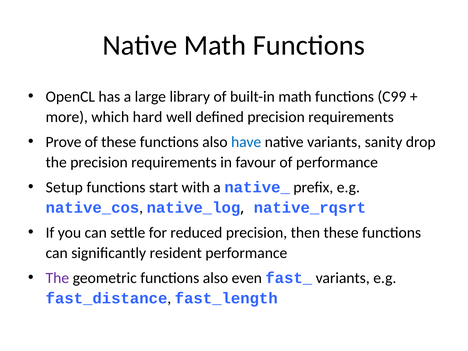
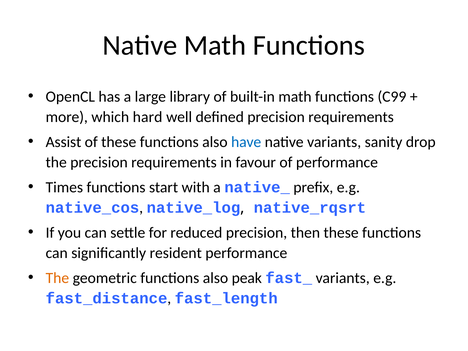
Prove: Prove -> Assist (63, 142)
Setup: Setup -> Times (64, 187)
The colour: purple -> orange (57, 278)
even: even -> peak (247, 278)
